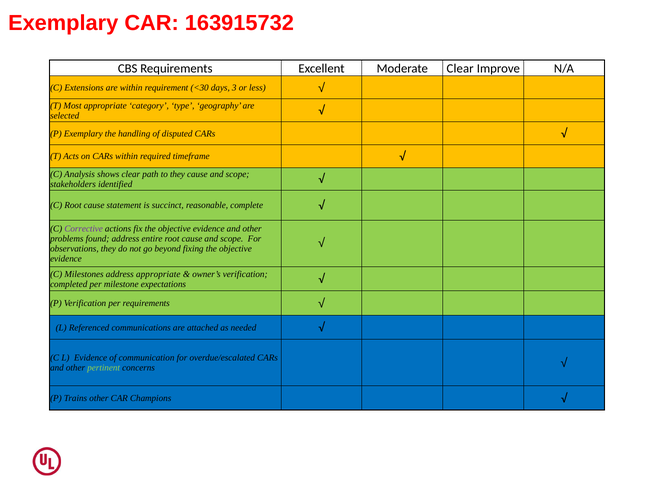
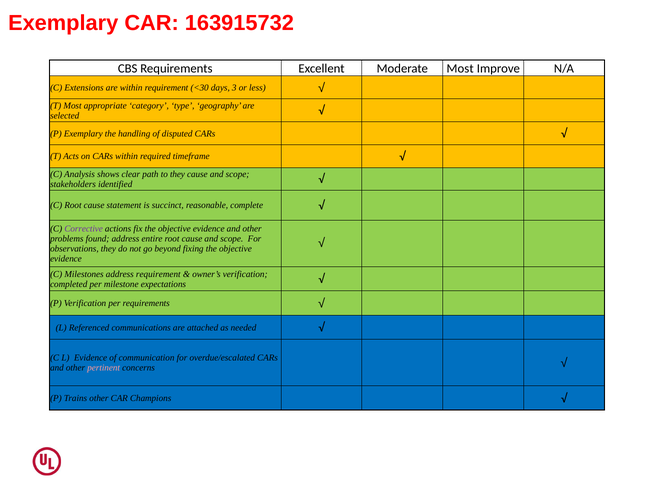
Moderate Clear: Clear -> Most (460, 68)
address appropriate: appropriate -> requirement (158, 274)
pertinent colour: light green -> pink (104, 368)
